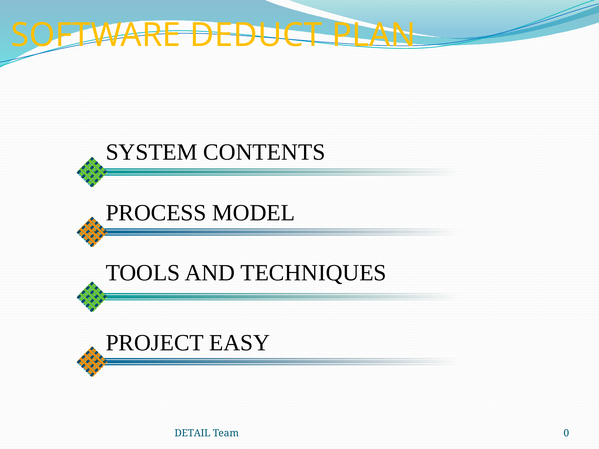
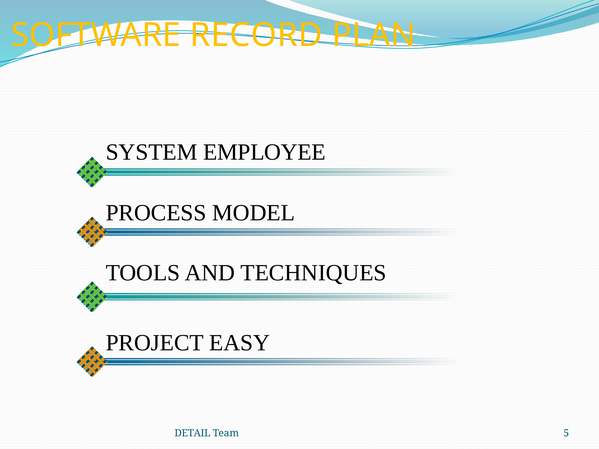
DEDUCT: DEDUCT -> RECORD (256, 35)
CONTENTS: CONTENTS -> EMPLOYEE (264, 152)
0: 0 -> 5 (566, 433)
